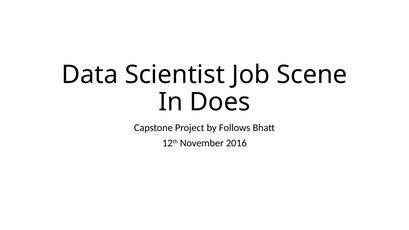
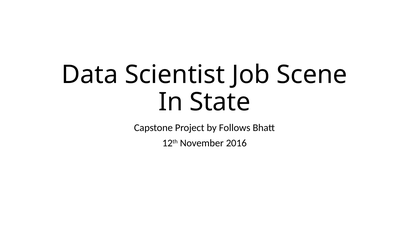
Does: Does -> State (220, 102)
